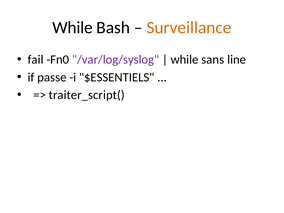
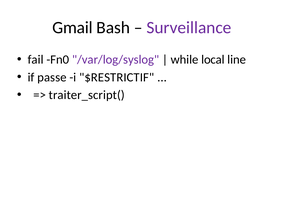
While: While -> Gmail (72, 27)
Surveillance colour: orange -> purple (189, 27)
sans: sans -> local (213, 60)
$ESSENTIELS: $ESSENTIELS -> $RESTRICTIF (117, 77)
